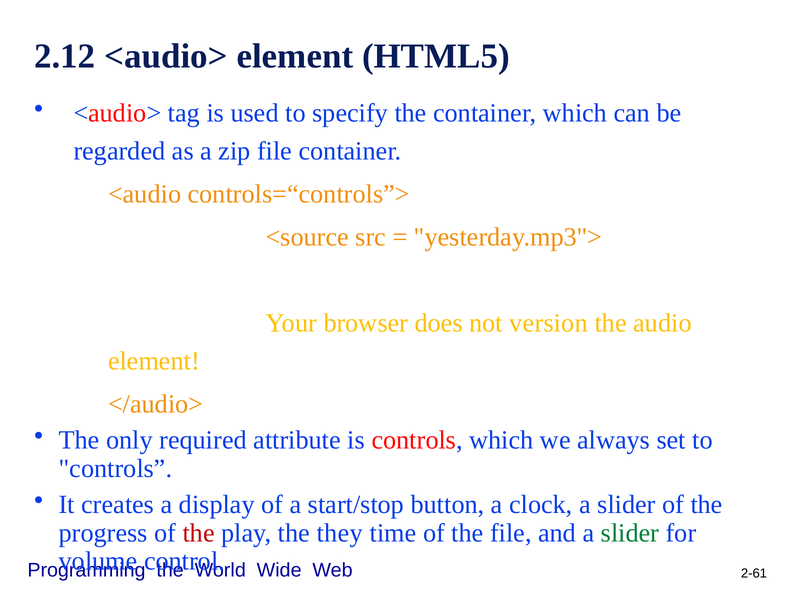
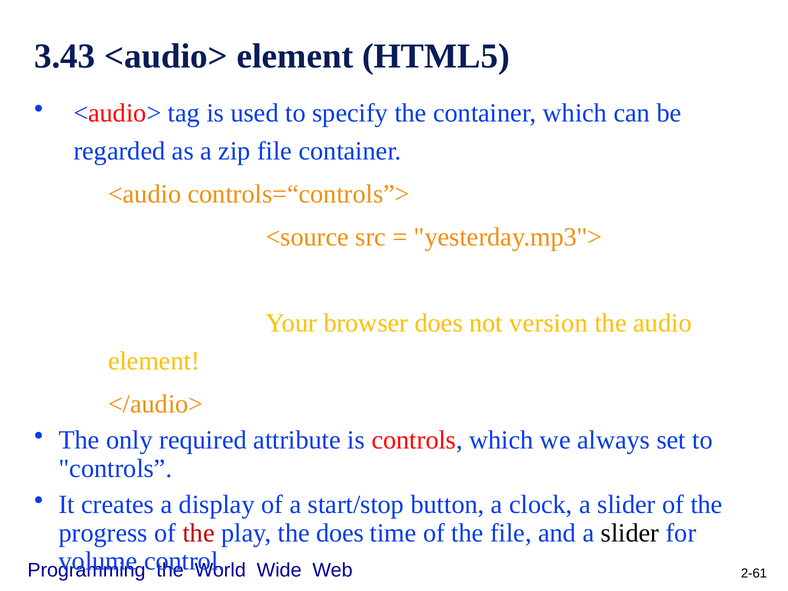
2.12: 2.12 -> 3.43 (65, 56)
the they: they -> does (340, 533)
slider colour: green -> black (630, 533)
